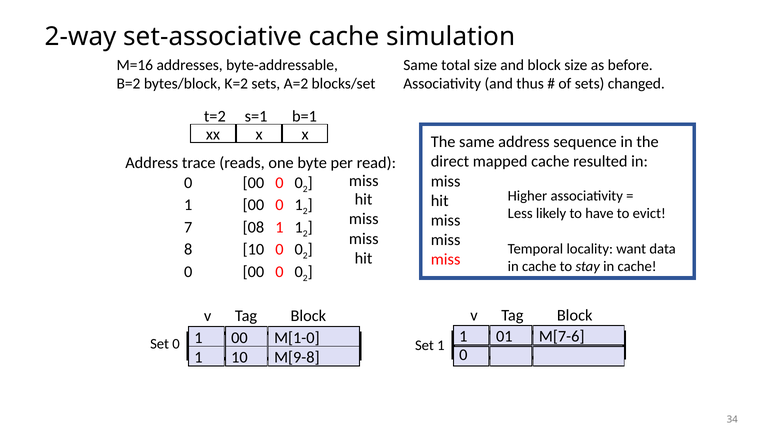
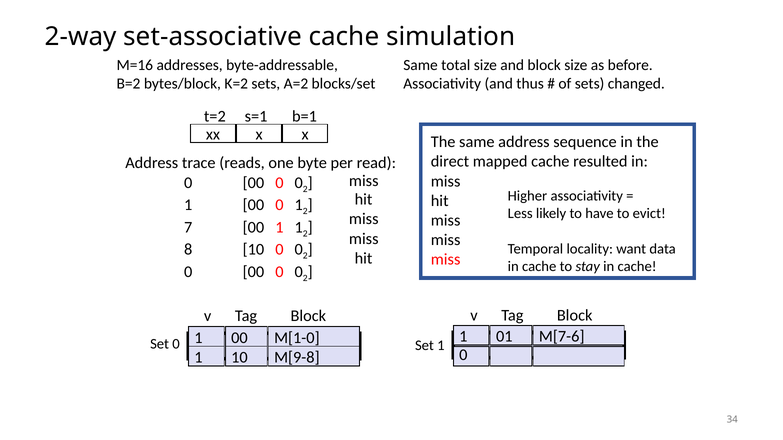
7 08: 08 -> 00 (253, 227)
